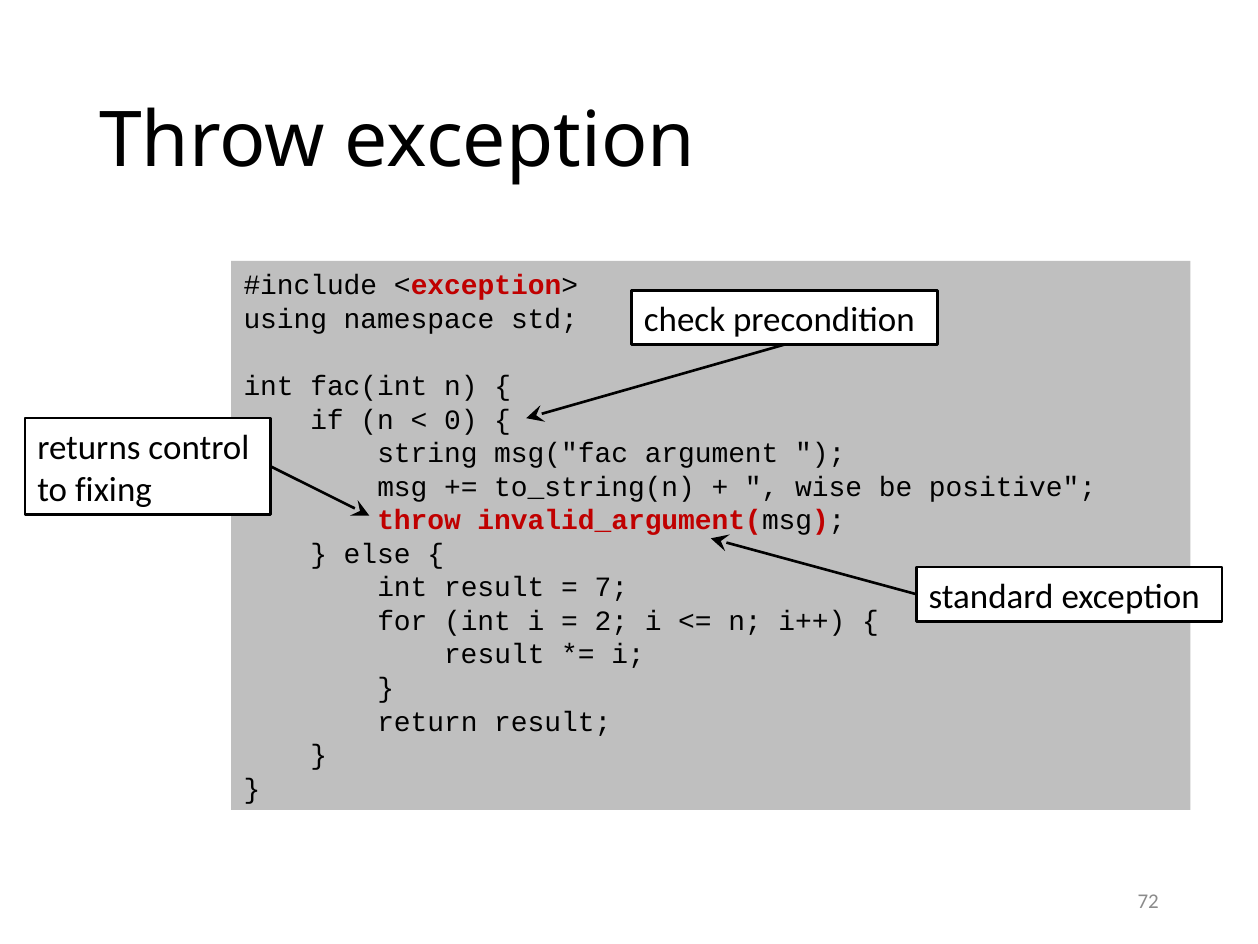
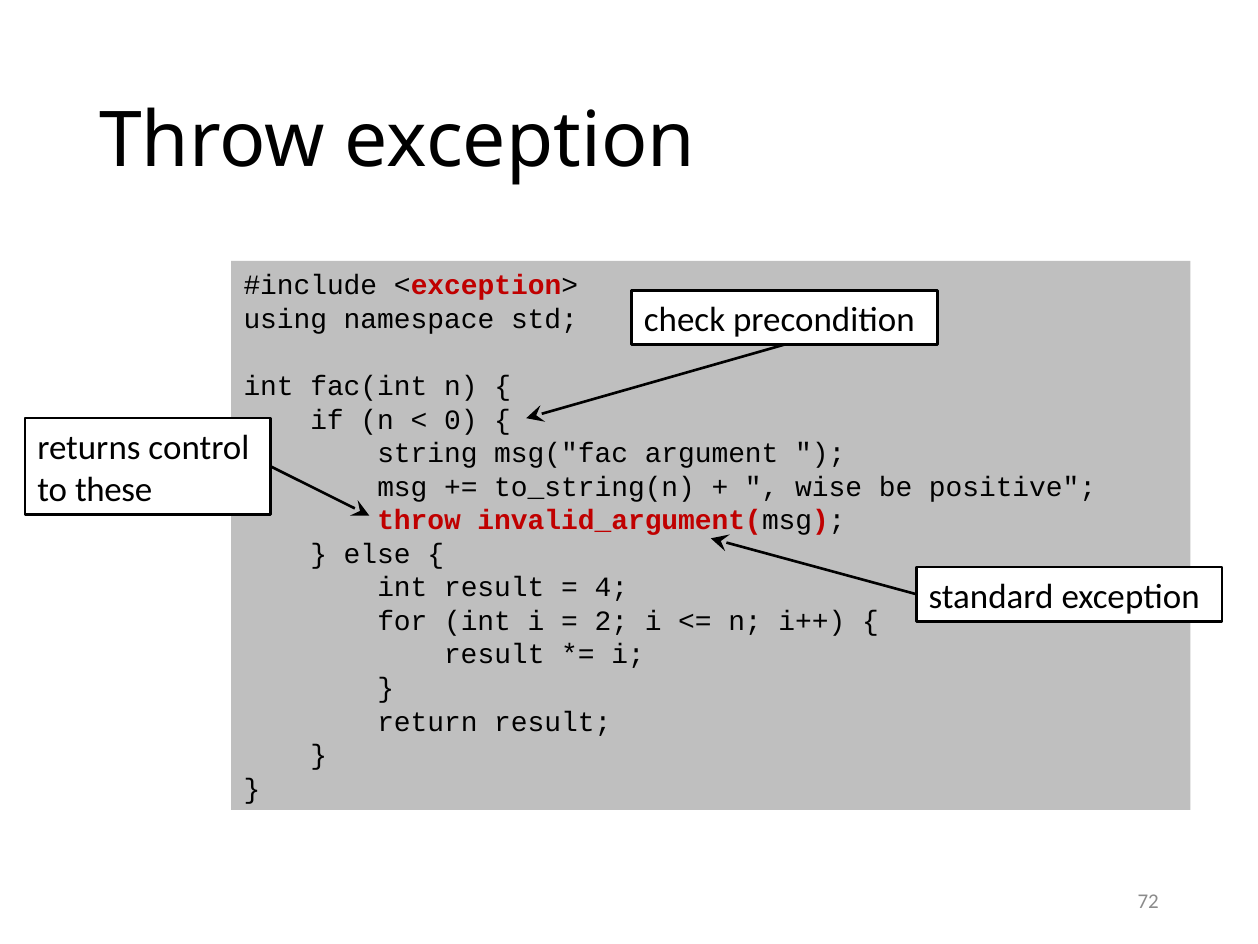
fixing: fixing -> these (114, 489)
7: 7 -> 4 (611, 587)
